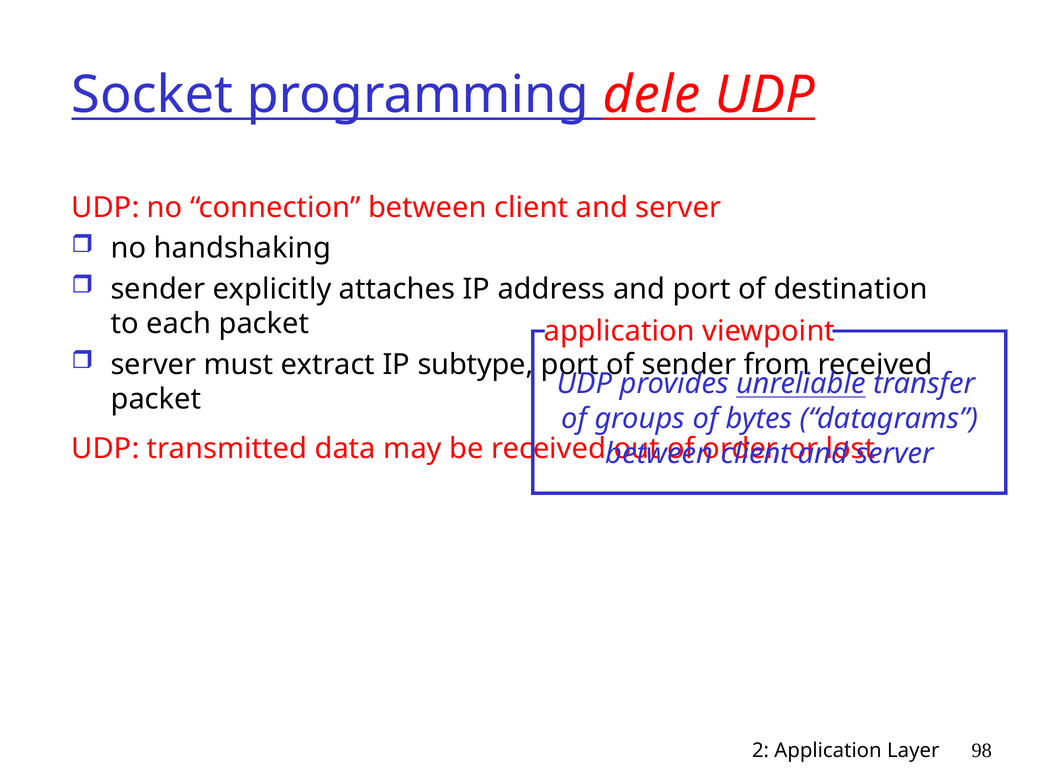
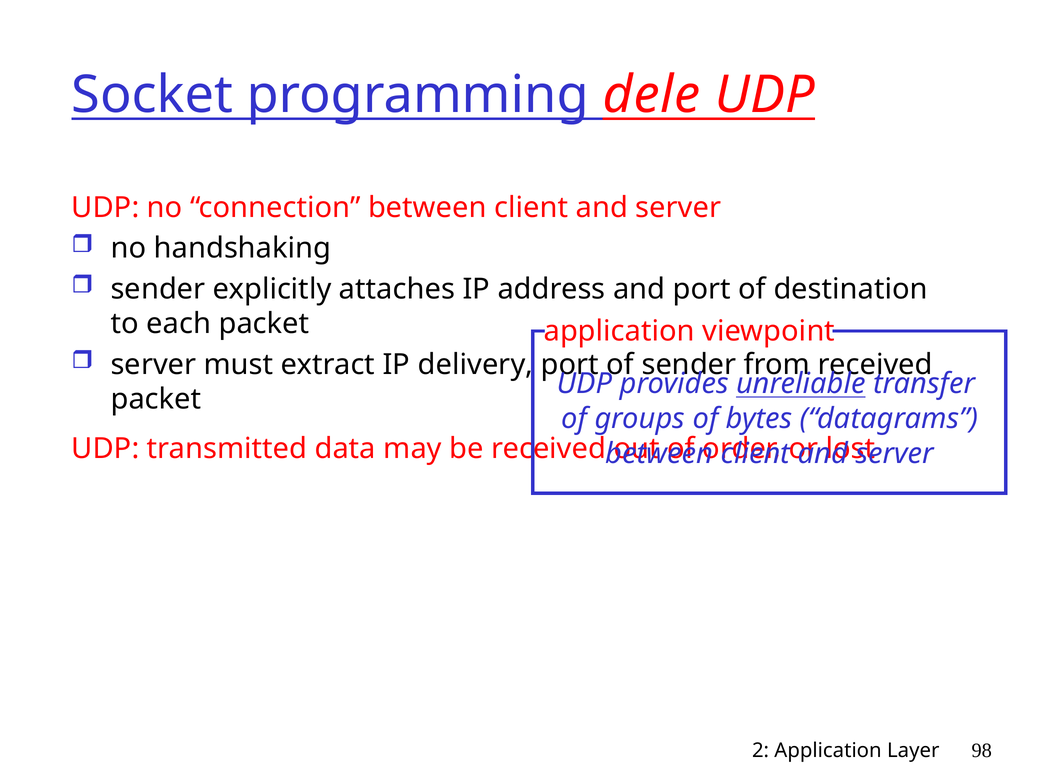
subtype: subtype -> delivery (475, 365)
